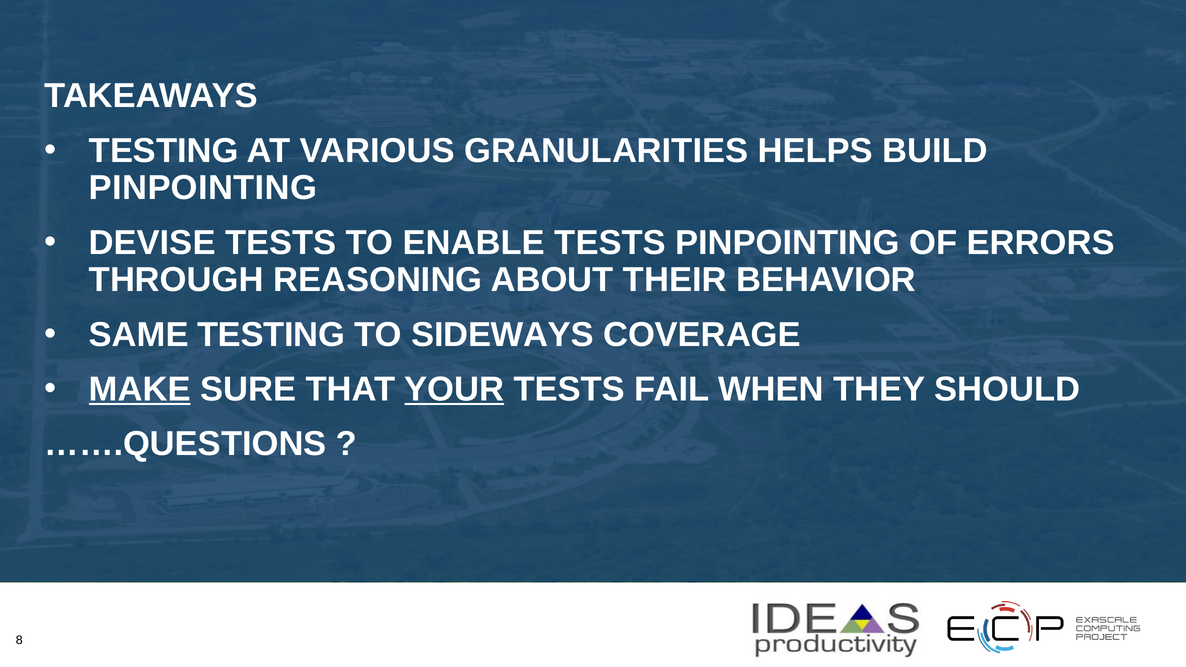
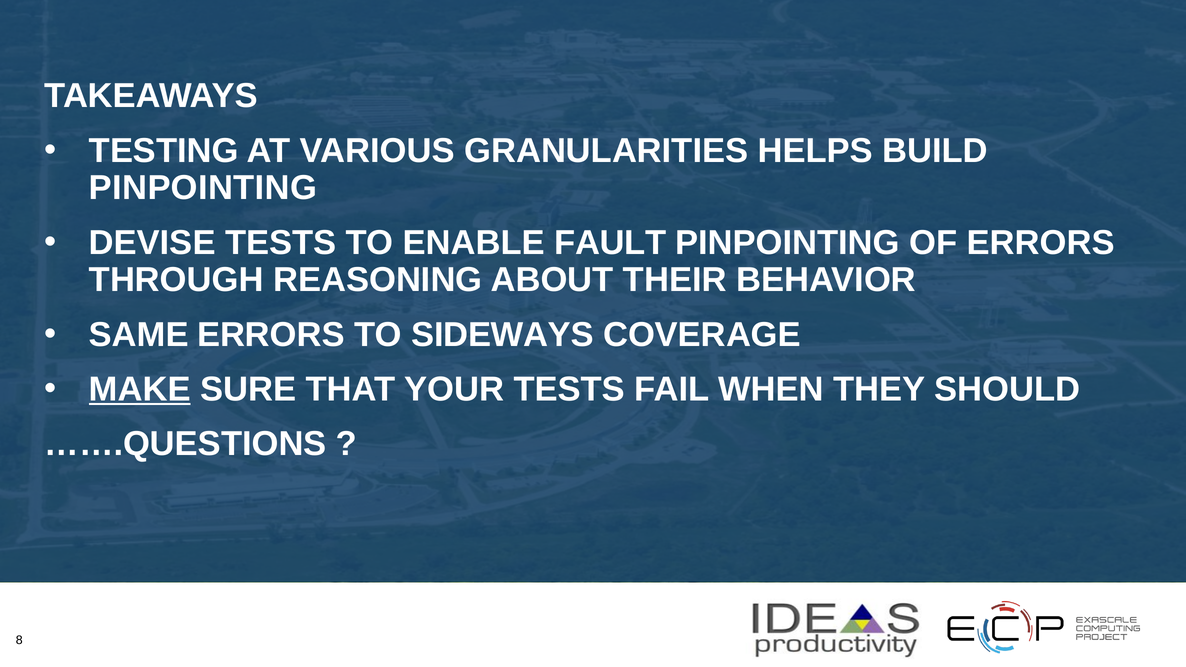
ENABLE TESTS: TESTS -> FAULT (610, 243)
SAME TESTING: TESTING -> ERRORS (271, 335)
YOUR underline: present -> none (454, 389)
